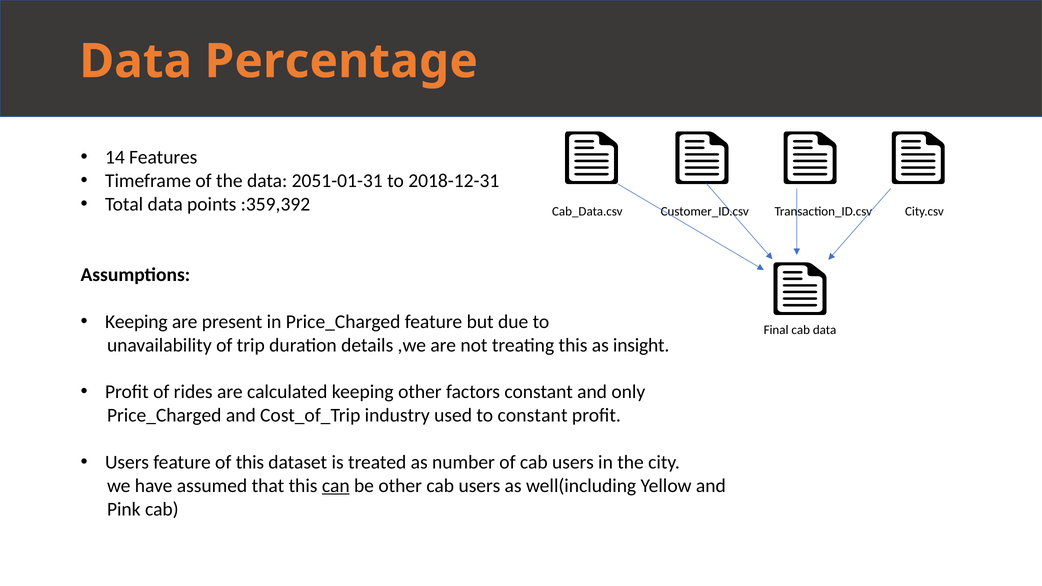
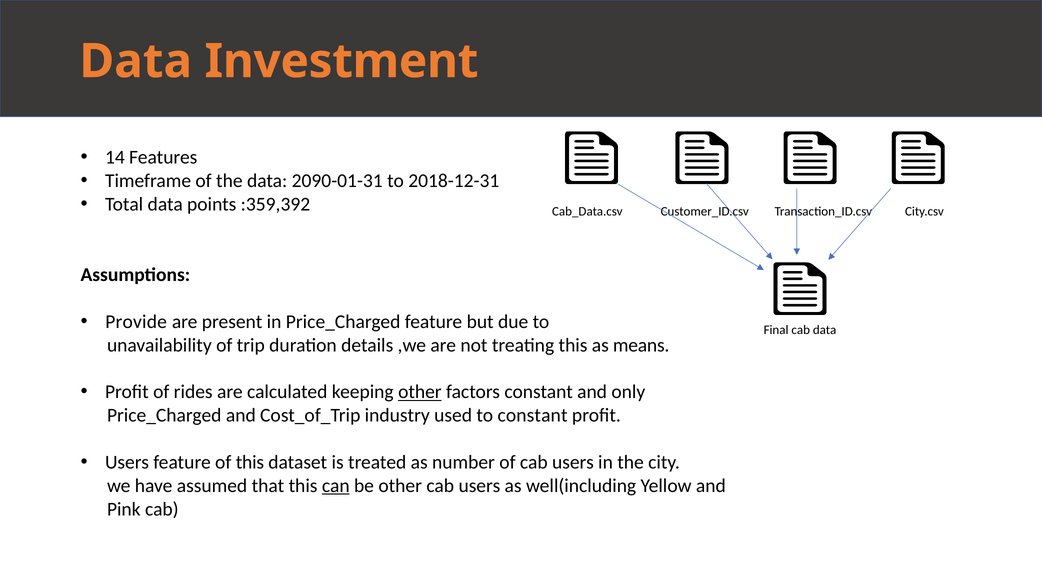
Percentage: Percentage -> Investment (341, 61)
2051-01-31: 2051-01-31 -> 2090-01-31 (337, 181)
Keeping: Keeping -> Provide (136, 322)
insight: insight -> means (641, 345)
other underline: none -> present (420, 392)
